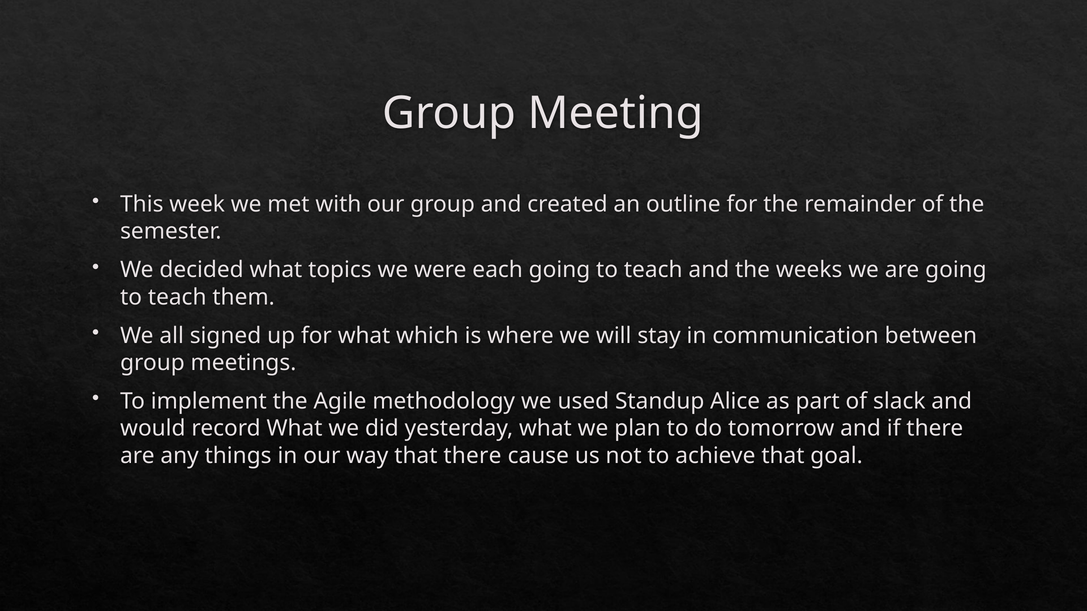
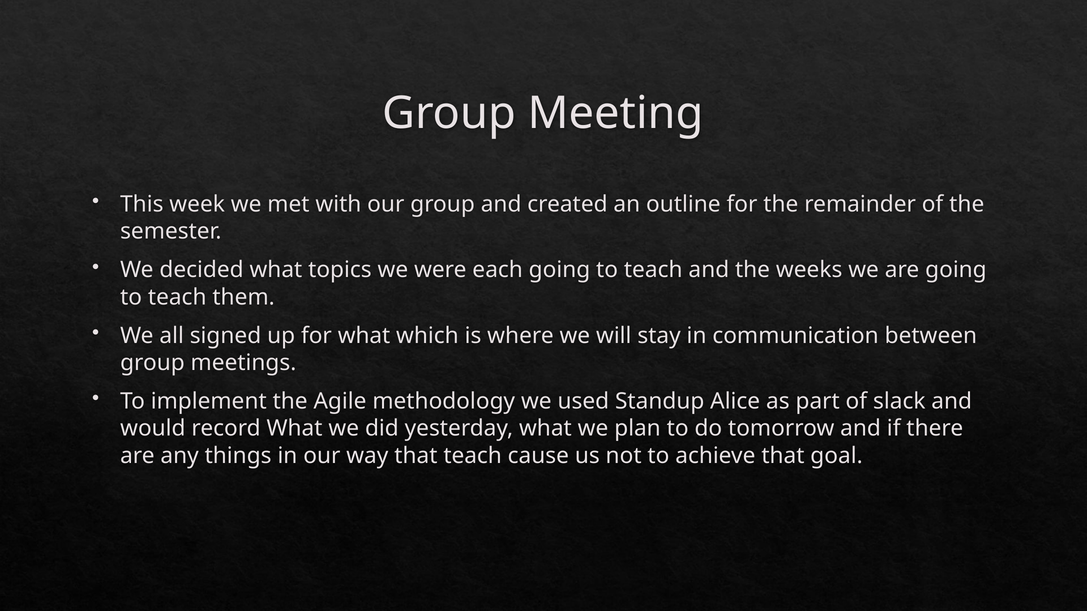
that there: there -> teach (473, 456)
